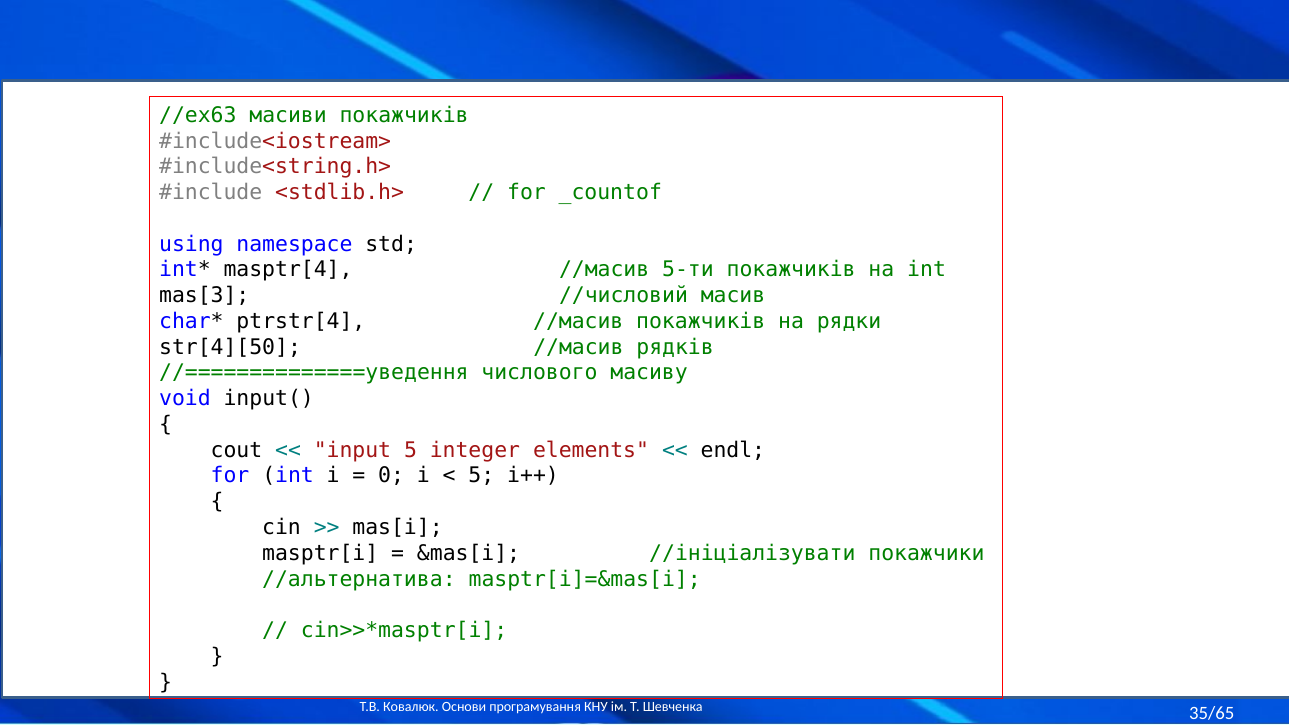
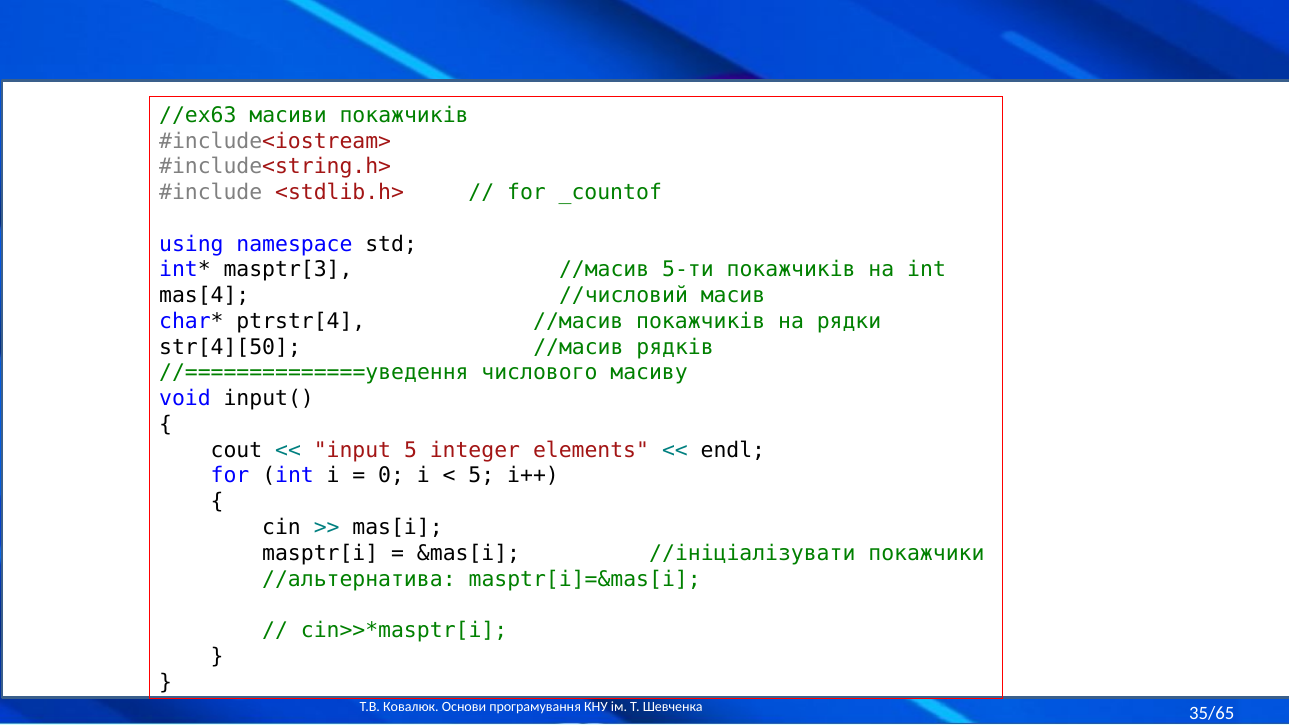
masptr[4: masptr[4 -> masptr[3 (288, 270)
mas[3: mas[3 -> mas[4 (204, 296)
